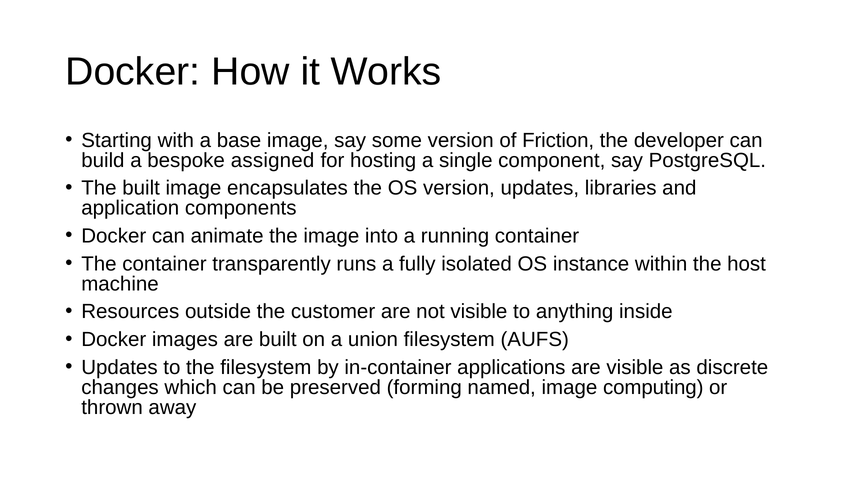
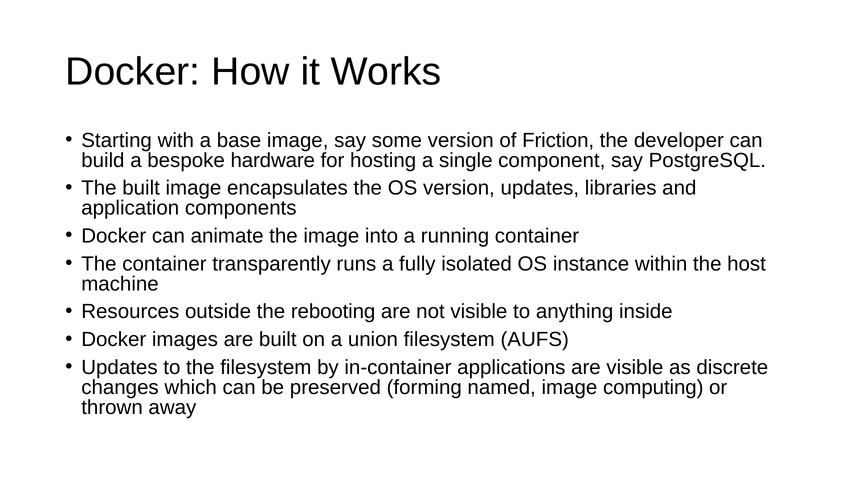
assigned: assigned -> hardware (273, 160)
customer: customer -> rebooting (333, 312)
